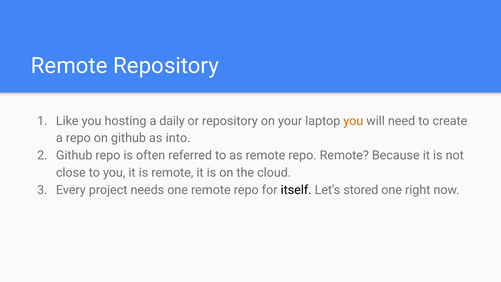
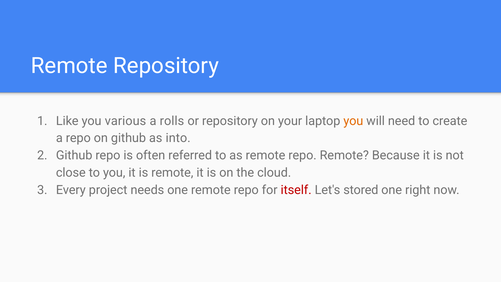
hosting: hosting -> various (125, 121)
daily: daily -> rolls (172, 121)
itself colour: black -> red (296, 190)
